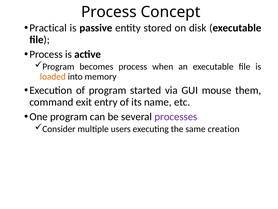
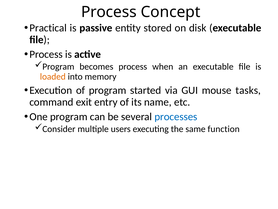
them: them -> tasks (248, 90)
processes colour: purple -> blue (176, 116)
creation: creation -> function (224, 129)
